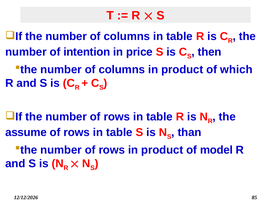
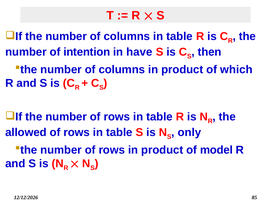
price: price -> have (139, 52)
assume: assume -> allowed (26, 132)
than: than -> only (189, 132)
